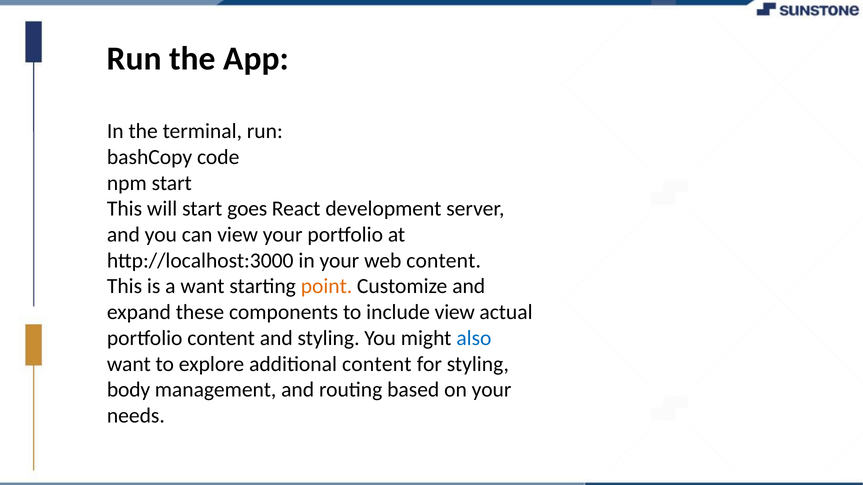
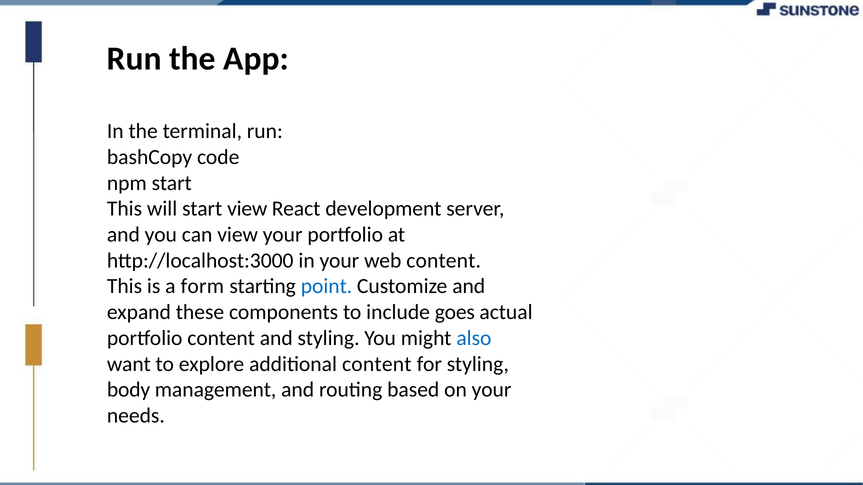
start goes: goes -> view (247, 209)
a want: want -> form (202, 287)
point colour: orange -> blue (327, 287)
include view: view -> goes (455, 313)
